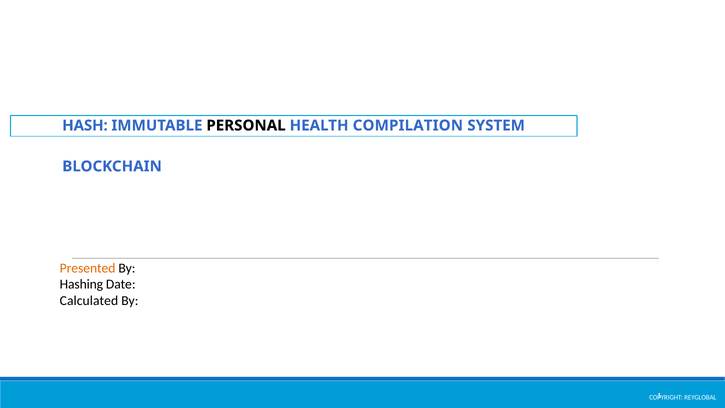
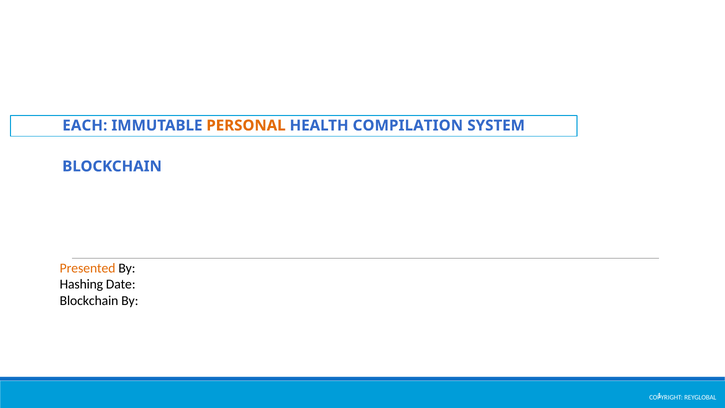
HASH: HASH -> EACH (85, 125)
PERSONAL colour: black -> orange (246, 125)
Calculated: Calculated -> Blockchain (89, 301)
